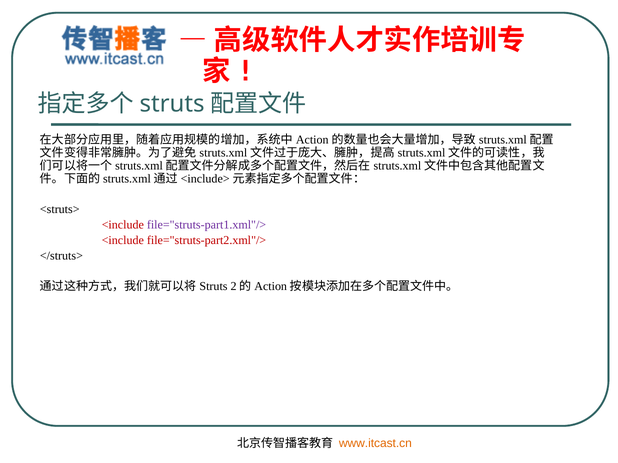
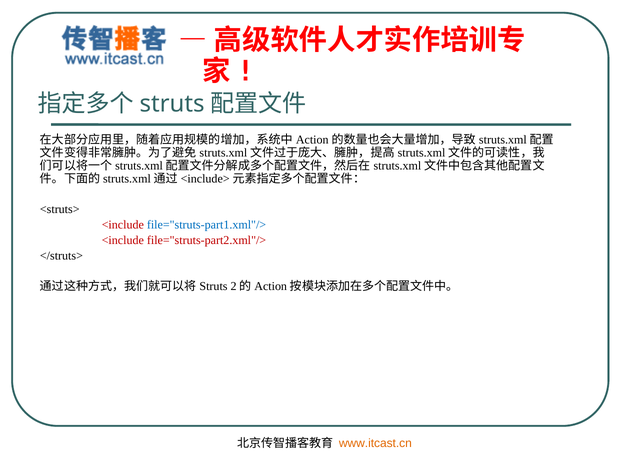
file="struts-part1.xml"/> colour: purple -> blue (207, 225)
